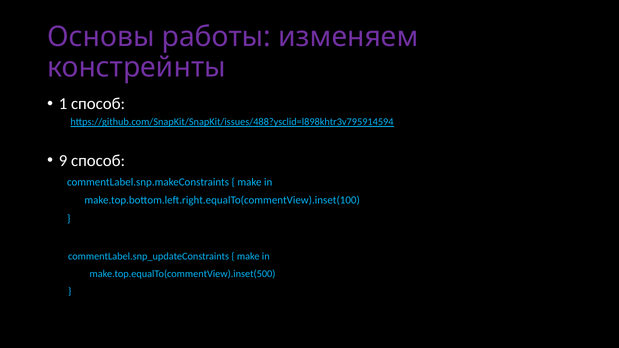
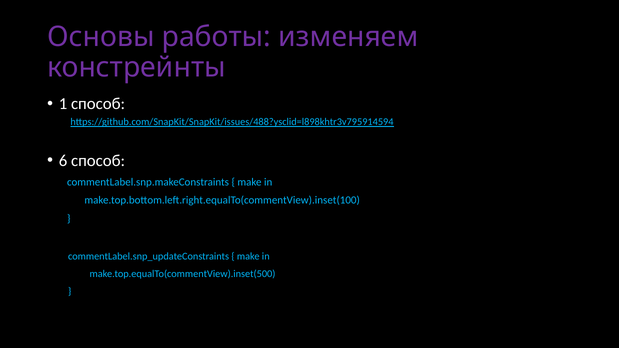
9: 9 -> 6 (63, 161)
